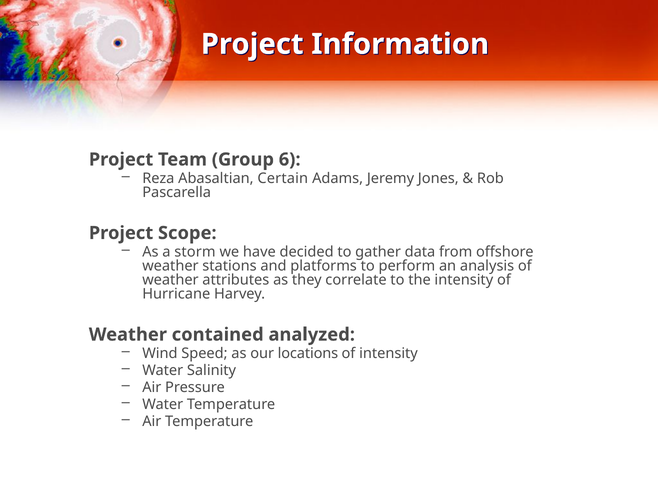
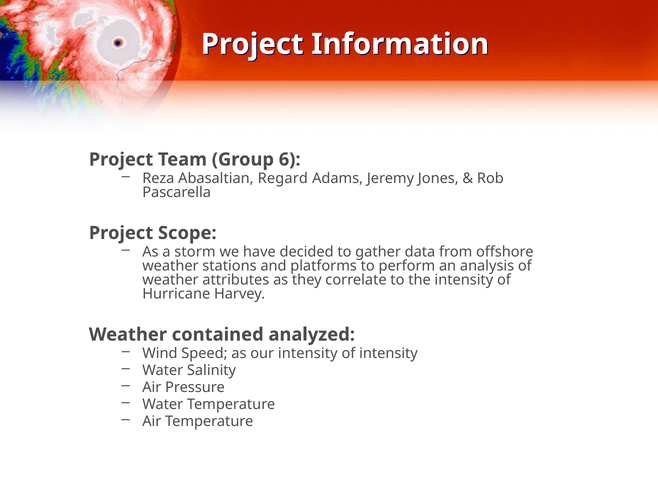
Certain: Certain -> Regard (283, 178)
our locations: locations -> intensity (308, 353)
